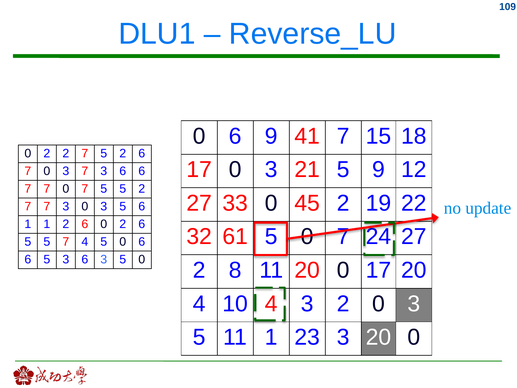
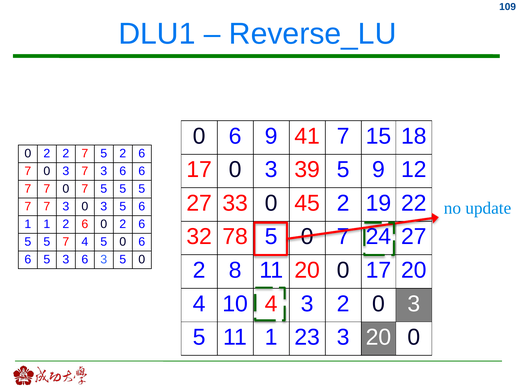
21: 21 -> 39 (307, 170)
5 5 2: 2 -> 5 (142, 189)
61: 61 -> 78 (235, 237)
